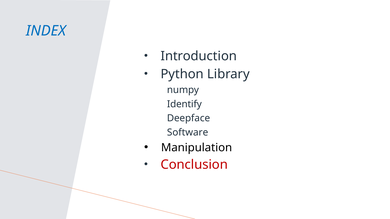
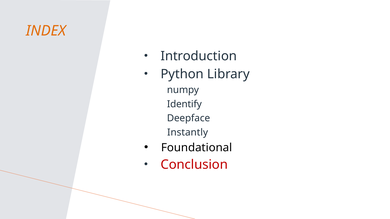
INDEX colour: blue -> orange (46, 31)
Software: Software -> Instantly (188, 133)
Manipulation: Manipulation -> Foundational (197, 148)
